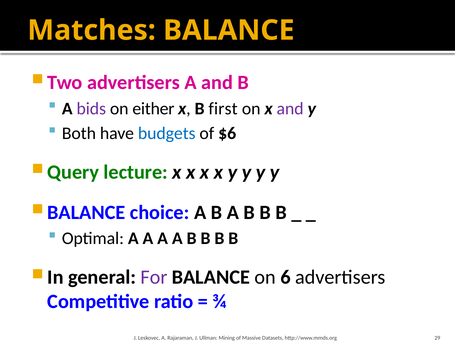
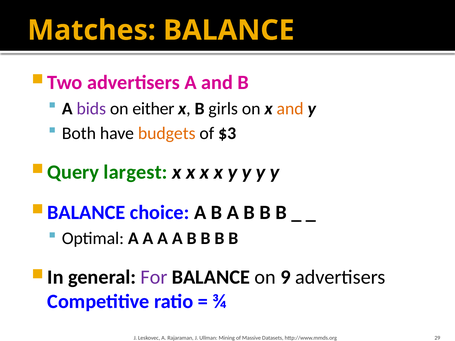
first: first -> girls (223, 109)
and colour: purple -> orange (290, 109)
budgets colour: blue -> orange (167, 133)
$6: $6 -> $3 (227, 133)
lecture: lecture -> largest (136, 172)
6: 6 -> 9 (286, 278)
